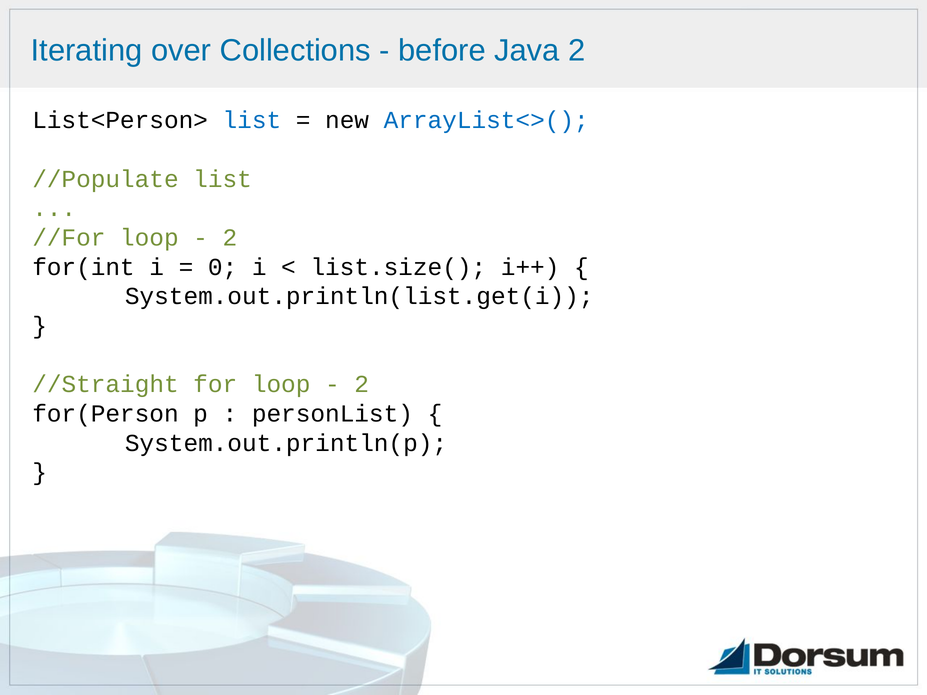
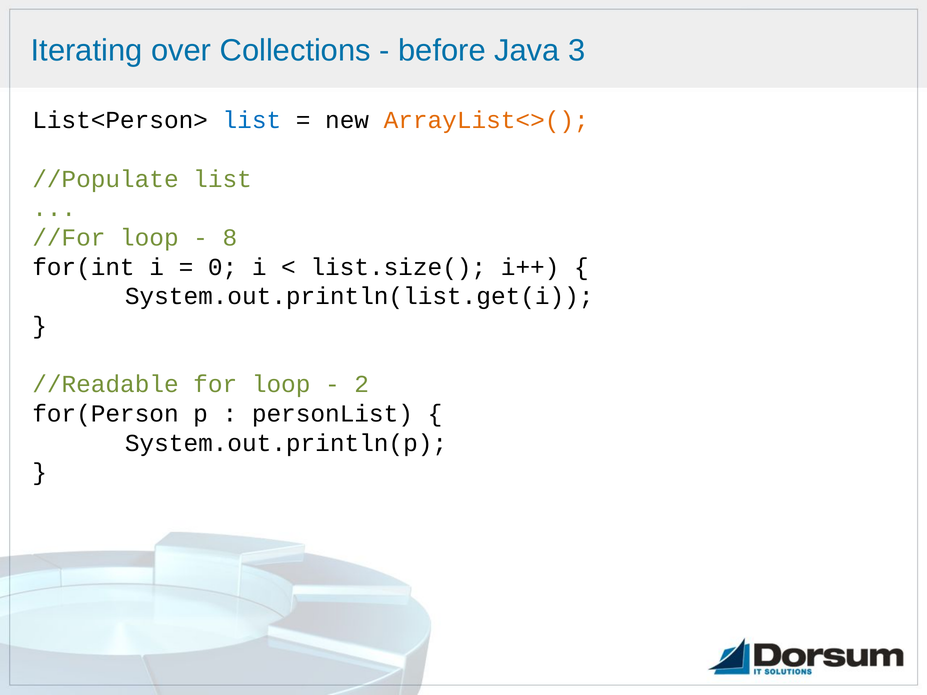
Java 2: 2 -> 3 (577, 50)
ArrayList<>( colour: blue -> orange (486, 120)
2: 2 -> 8 (230, 238)
//Straight: //Straight -> //Readable (105, 384)
